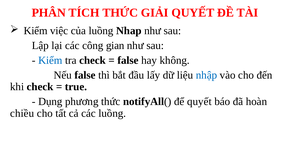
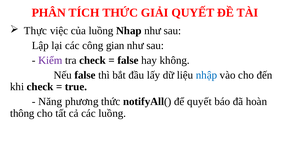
Kiểm: Kiểm -> Thực (35, 31)
Kiểm colour: blue -> purple (50, 60)
Dụng: Dụng -> Năng (50, 102)
chiều: chiều -> thông (22, 113)
